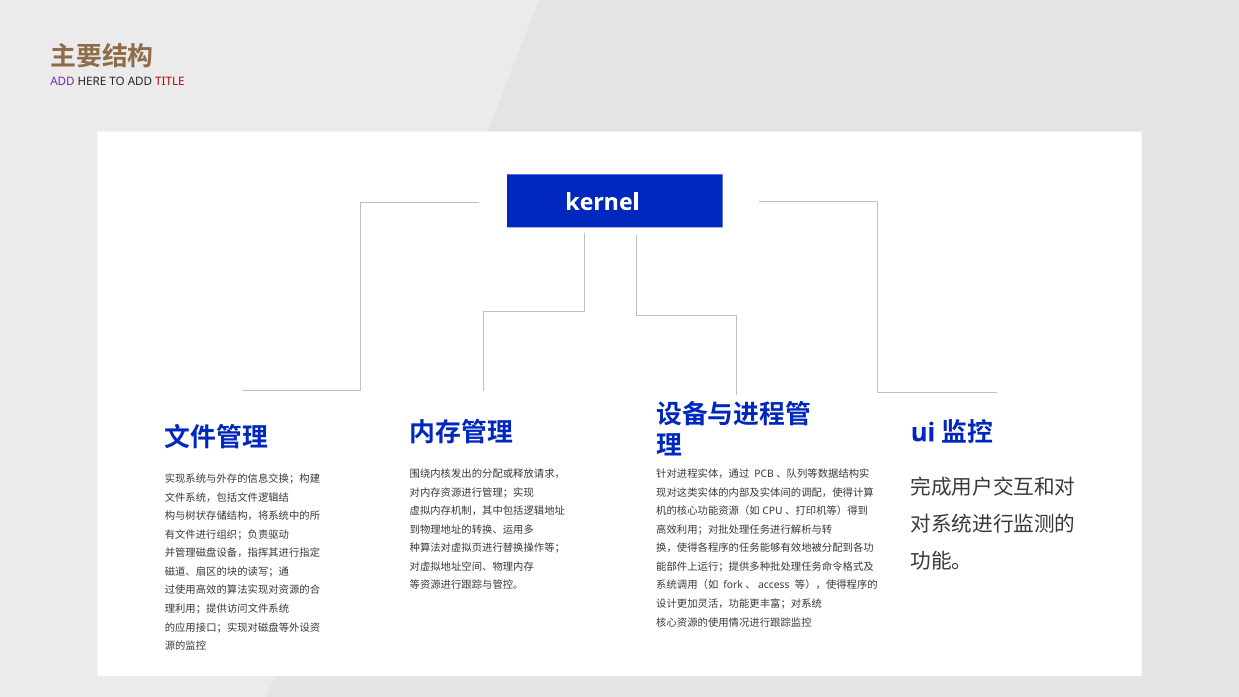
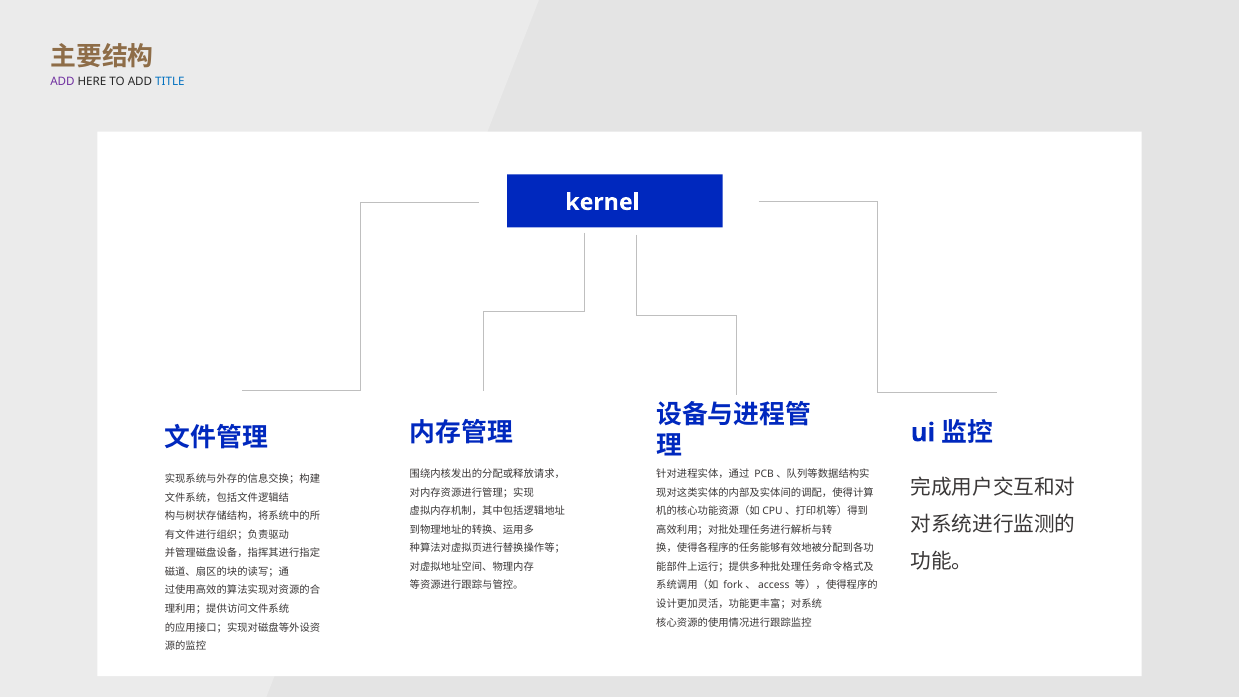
TITLE colour: red -> blue (170, 82)
